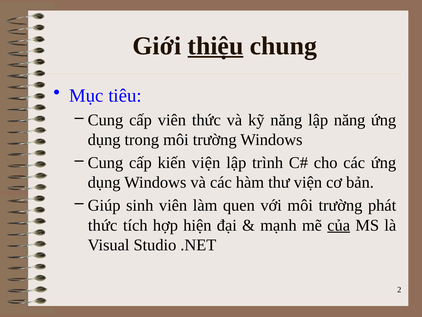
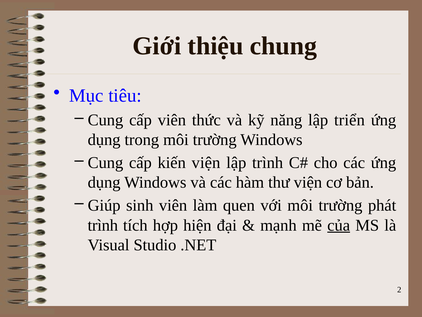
thiệu underline: present -> none (216, 46)
lập năng: năng -> triển (349, 120)
thức: thức -> trình (103, 225)
